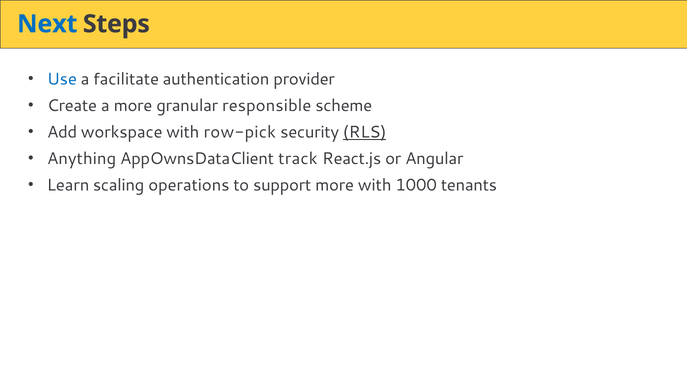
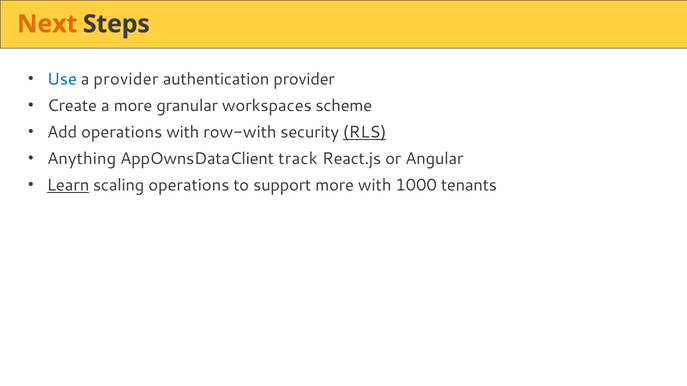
Next colour: blue -> orange (47, 24)
a facilitate: facilitate -> provider (126, 79)
responsible: responsible -> workspaces (267, 106)
Add workspace: workspace -> operations (122, 132)
row-pick: row-pick -> row-with (240, 132)
Learn underline: none -> present (68, 185)
